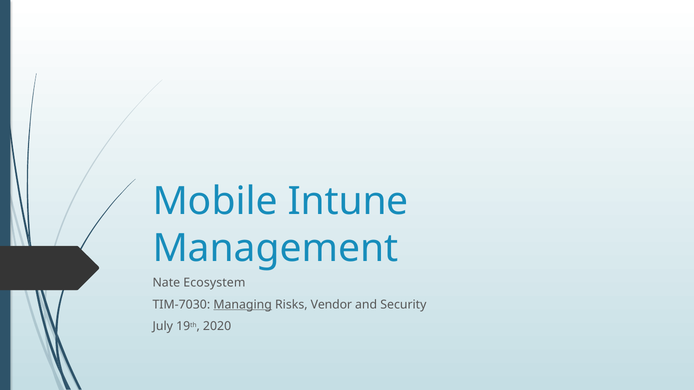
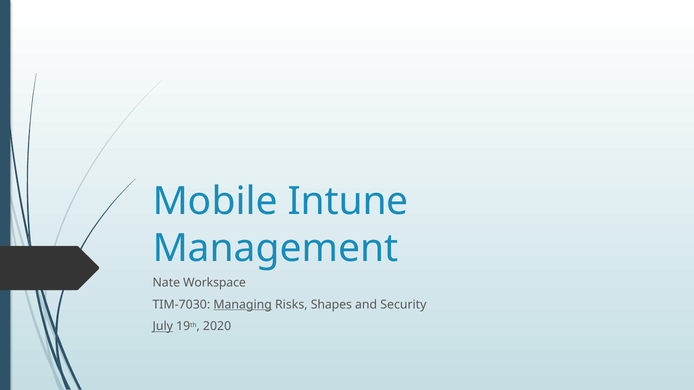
Ecosystem: Ecosystem -> Workspace (214, 283)
Vendor: Vendor -> Shapes (331, 305)
July underline: none -> present (163, 327)
